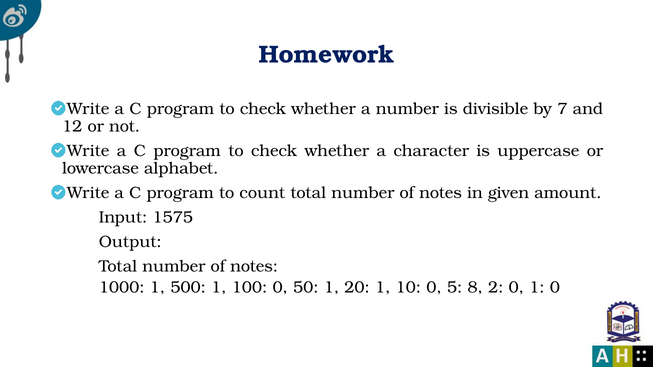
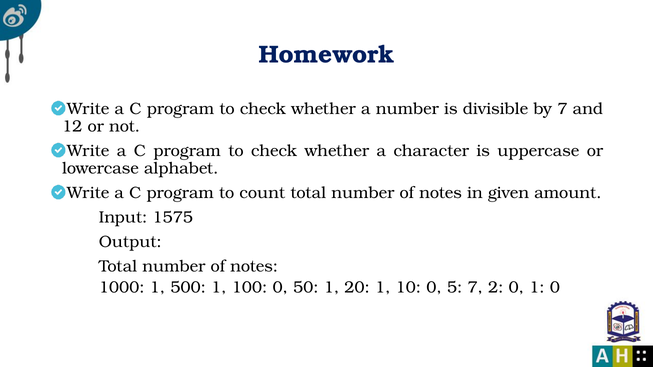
5 8: 8 -> 7 (475, 287)
